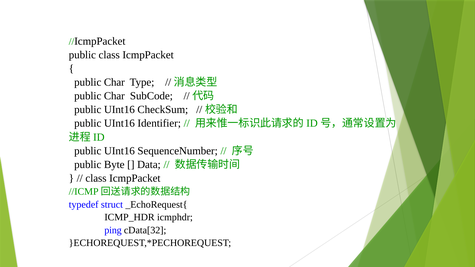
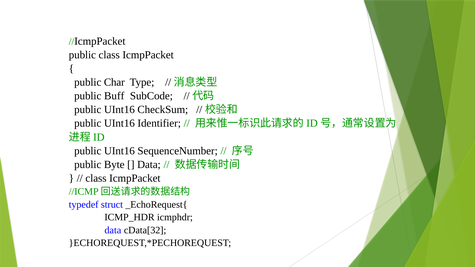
Char: Char -> Buff (114, 96)
ping: ping -> data (113, 230)
